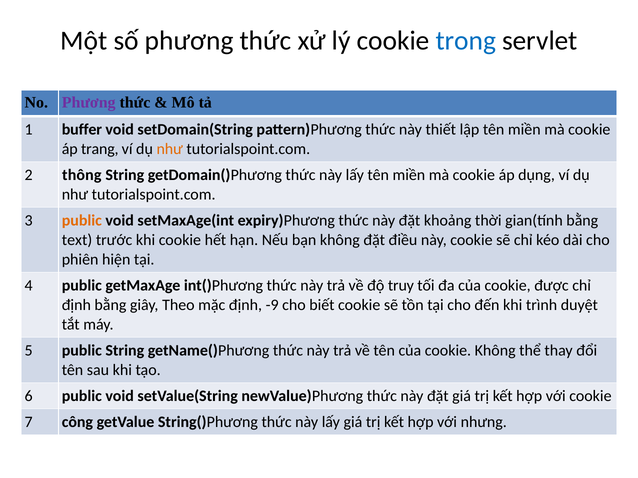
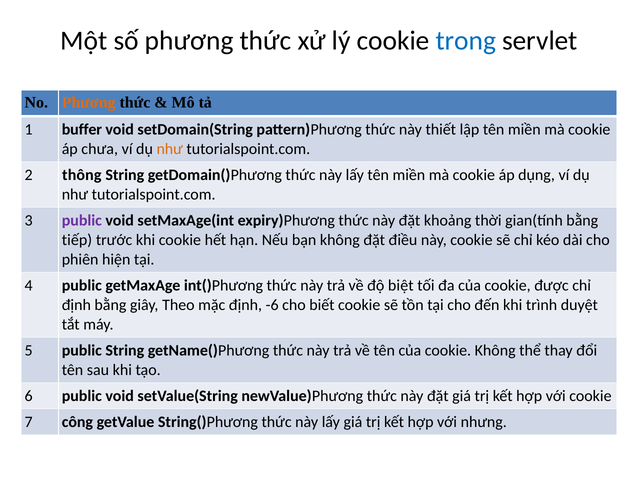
Phương colour: purple -> orange (89, 103)
trang: trang -> chưa (100, 149)
public colour: orange -> purple (82, 221)
text: text -> tiếp (77, 240)
truy: truy -> biệt (401, 286)
-9: -9 -> -6 (272, 305)
